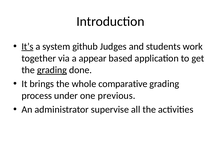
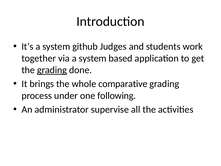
It’s underline: present -> none (27, 46)
via a appear: appear -> system (93, 58)
previous: previous -> following (117, 96)
